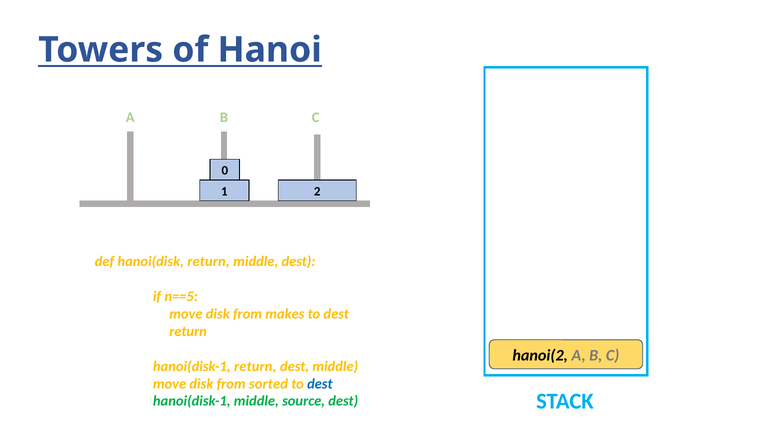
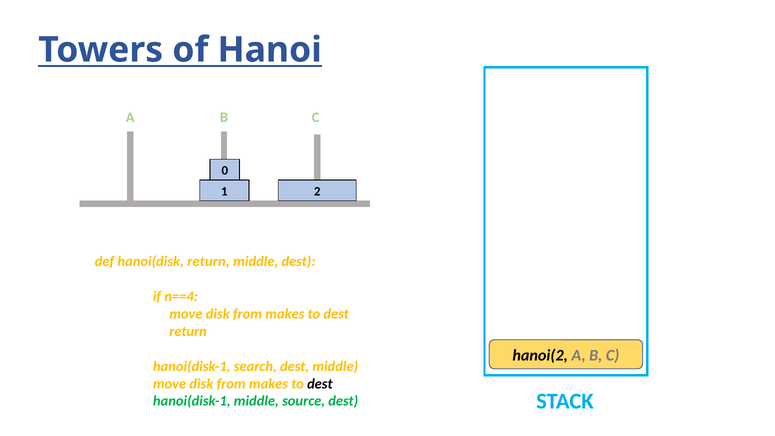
n==5: n==5 -> n==4 (181, 296)
hanoi(disk-1 return: return -> search (255, 366)
sorted: sorted -> makes (269, 384)
dest colour: blue -> black (320, 384)
